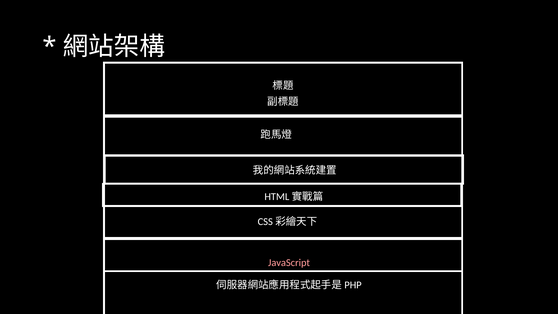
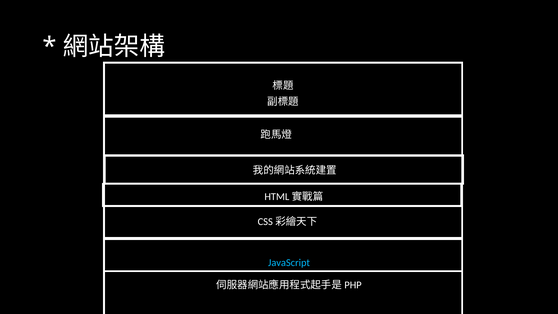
JavaScript colour: pink -> light blue (289, 263)
